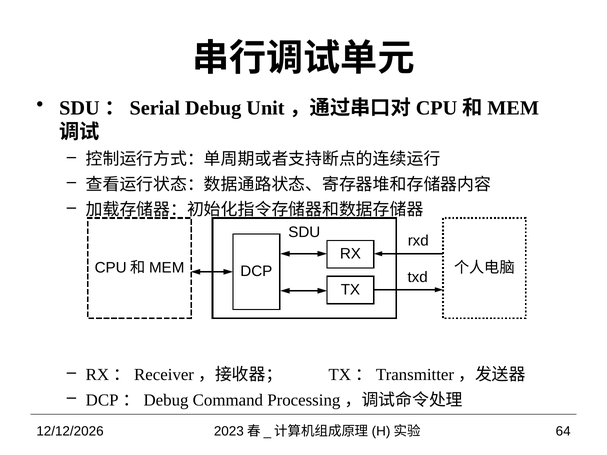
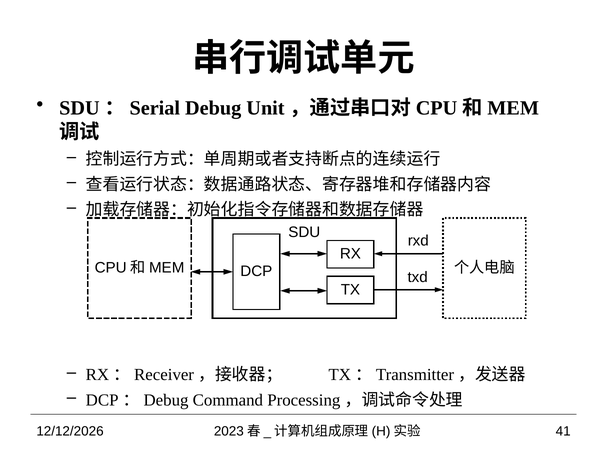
64: 64 -> 41 (563, 431)
